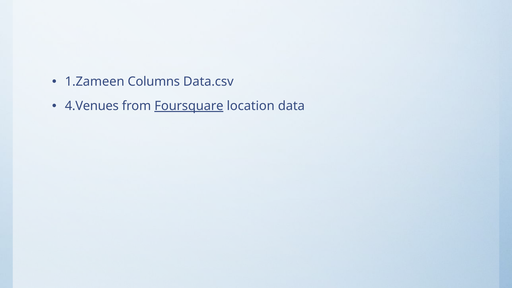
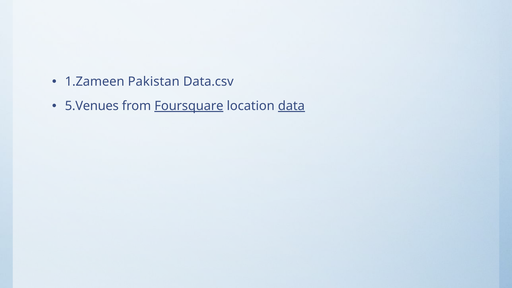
Columns: Columns -> Pakistan (154, 81)
4.Venues: 4.Venues -> 5.Venues (92, 106)
data underline: none -> present (291, 106)
